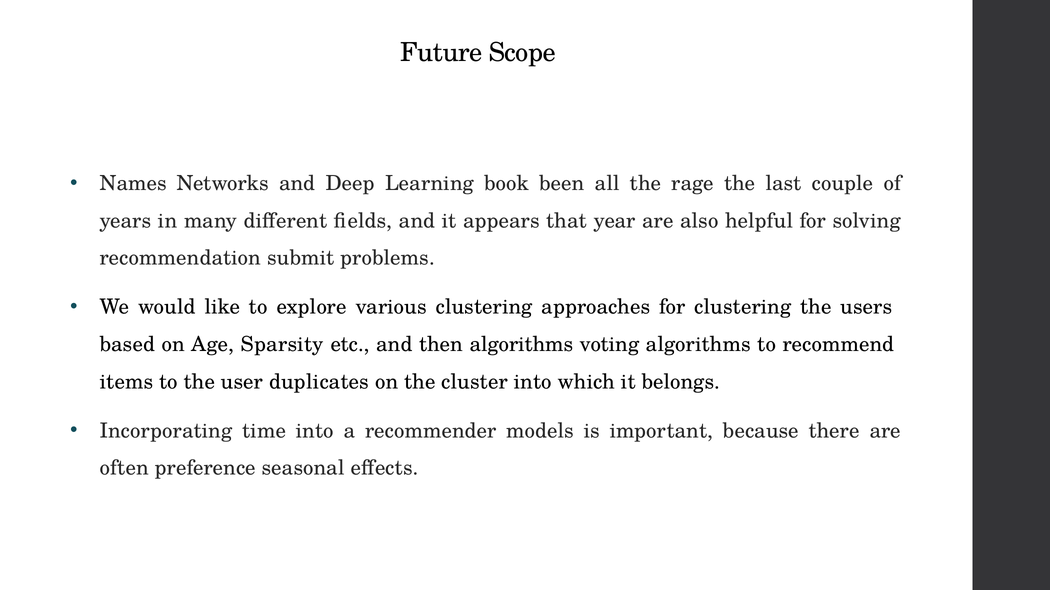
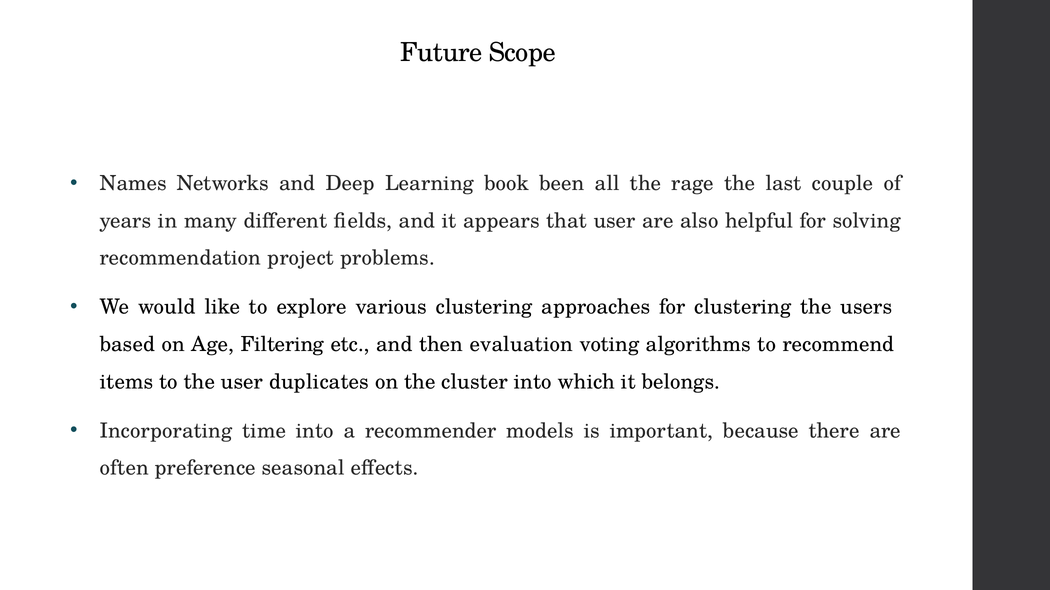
that year: year -> user (615, 221)
submit: submit -> project (301, 258)
Sparsity: Sparsity -> Filtering (282, 345)
then algorithms: algorithms -> evaluation (521, 345)
